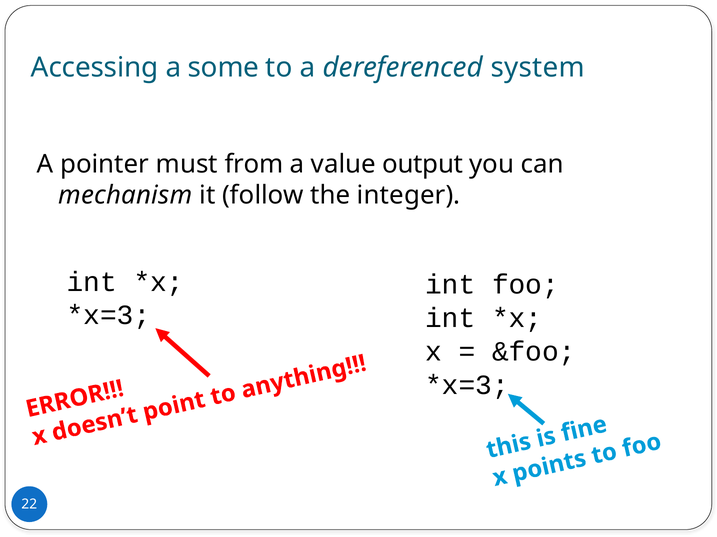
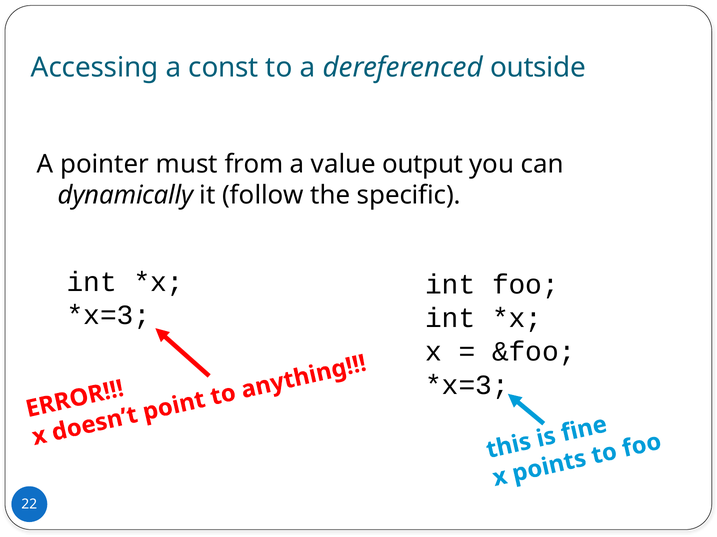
some: some -> const (223, 68)
system: system -> outside (538, 68)
mechanism: mechanism -> dynamically (126, 195)
integer: integer -> specific (409, 195)
